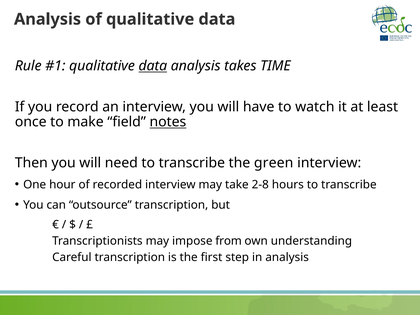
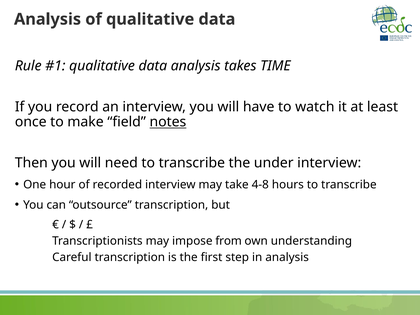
data underline: present -> none (153, 66)
green: green -> under (274, 163)
2-8: 2-8 -> 4-8 (260, 185)
